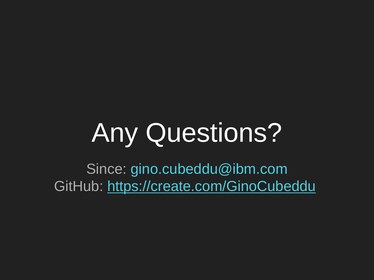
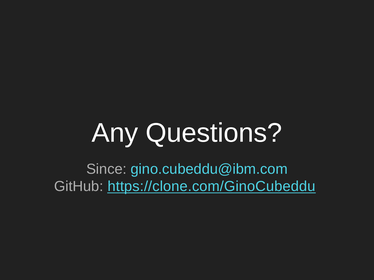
https://create.com/GinoCubeddu: https://create.com/GinoCubeddu -> https://clone.com/GinoCubeddu (211, 187)
